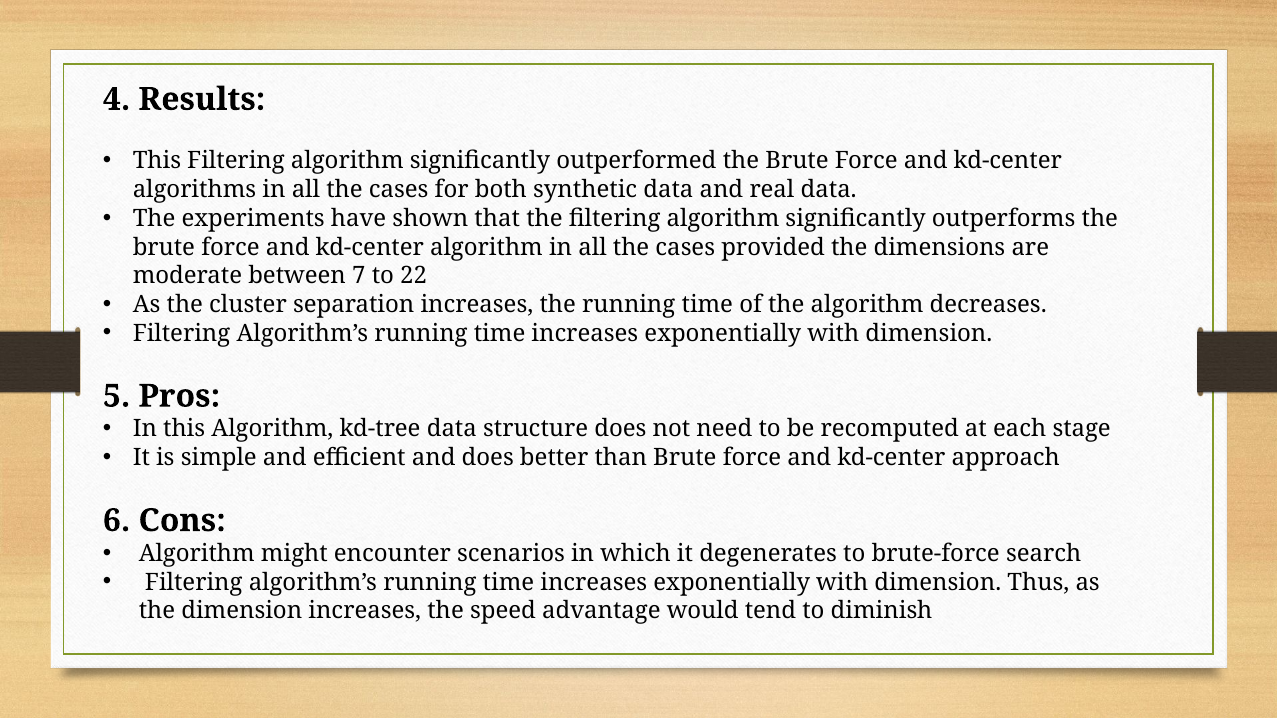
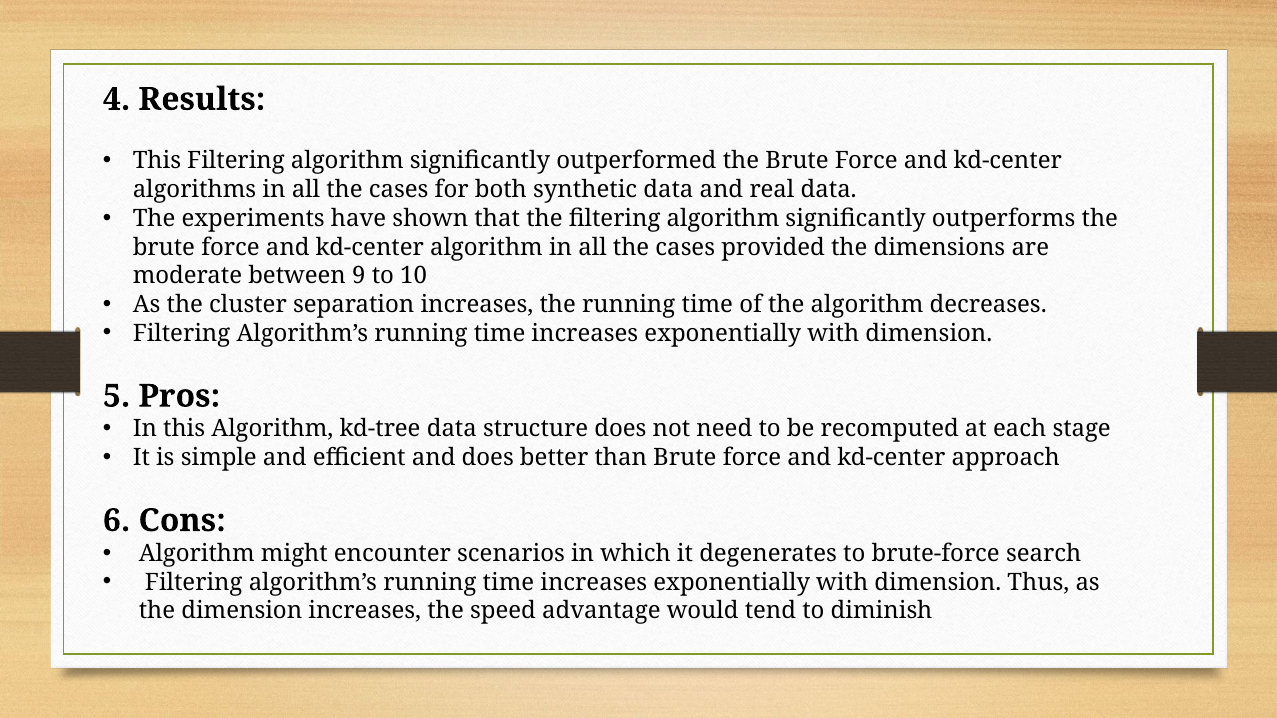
7: 7 -> 9 (359, 276)
22: 22 -> 10 (414, 276)
